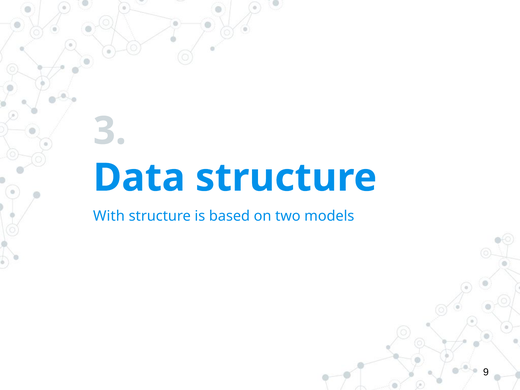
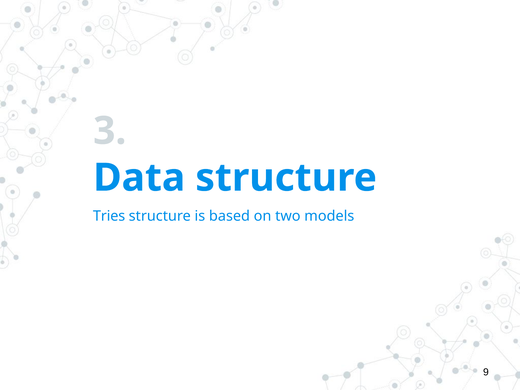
With: With -> Tries (109, 216)
